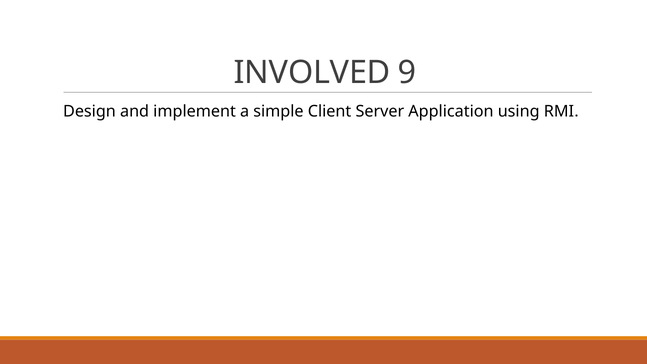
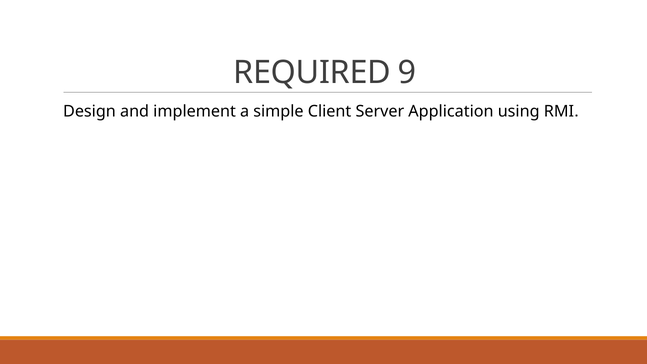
INVOLVED: INVOLVED -> REQUIRED (312, 72)
